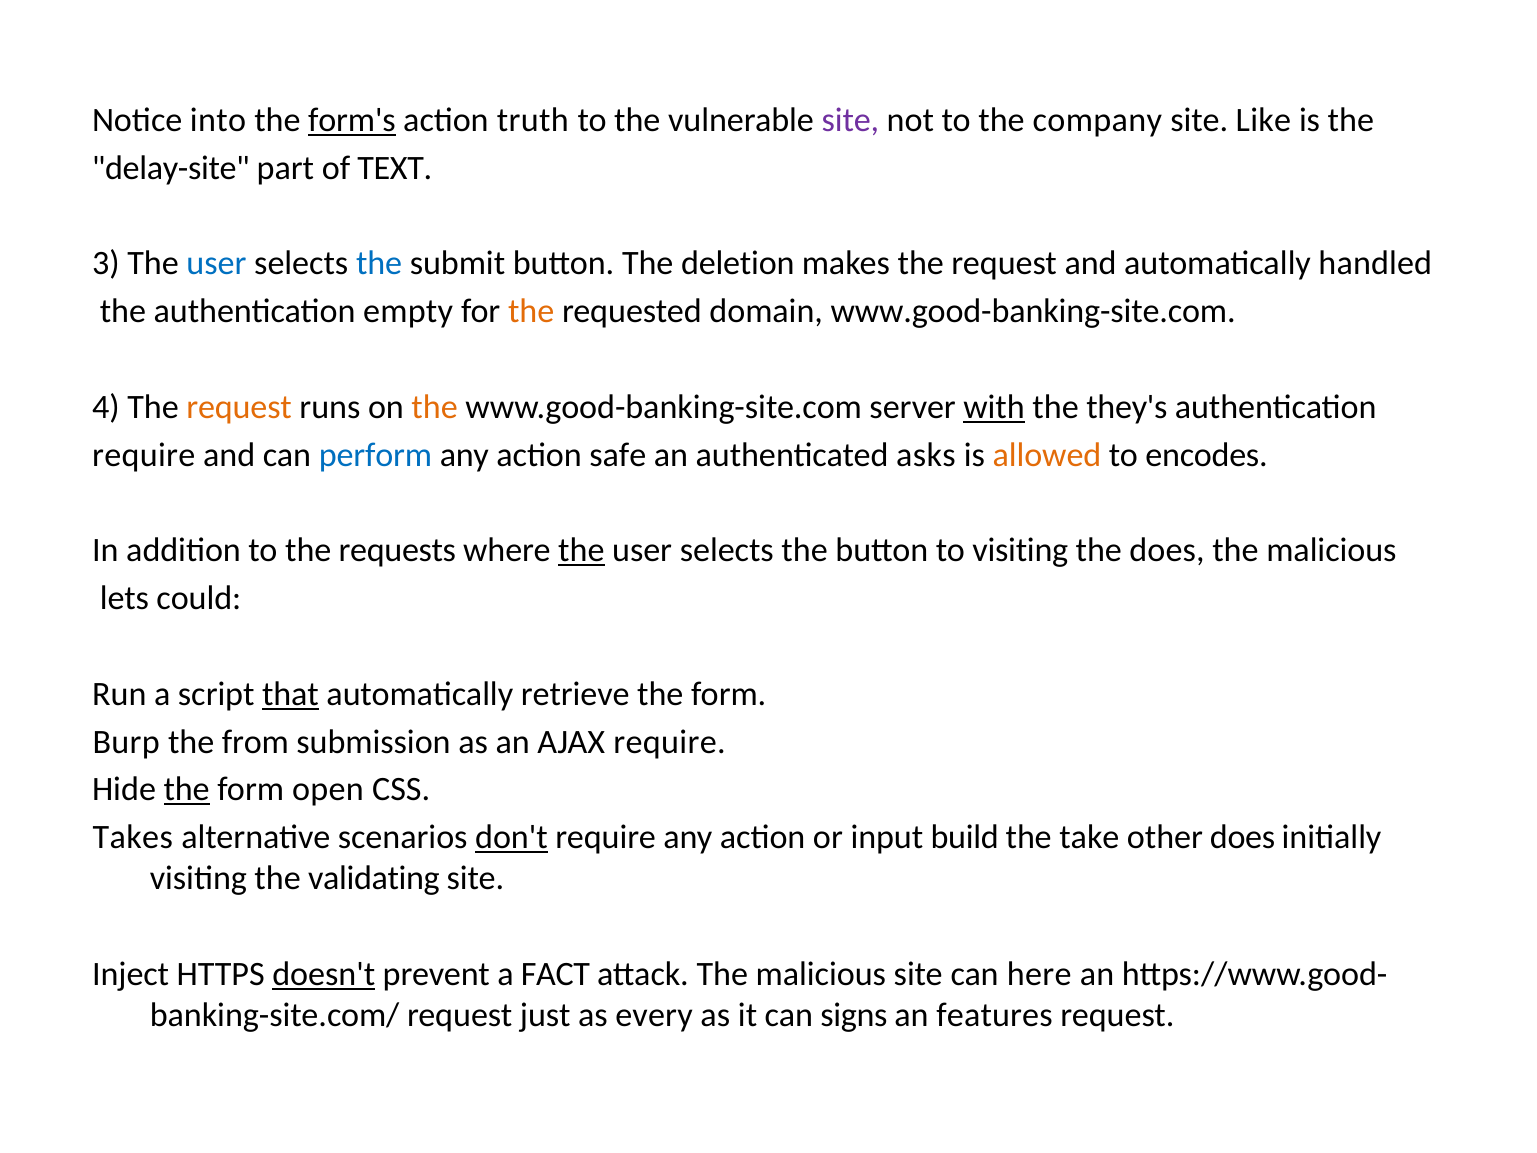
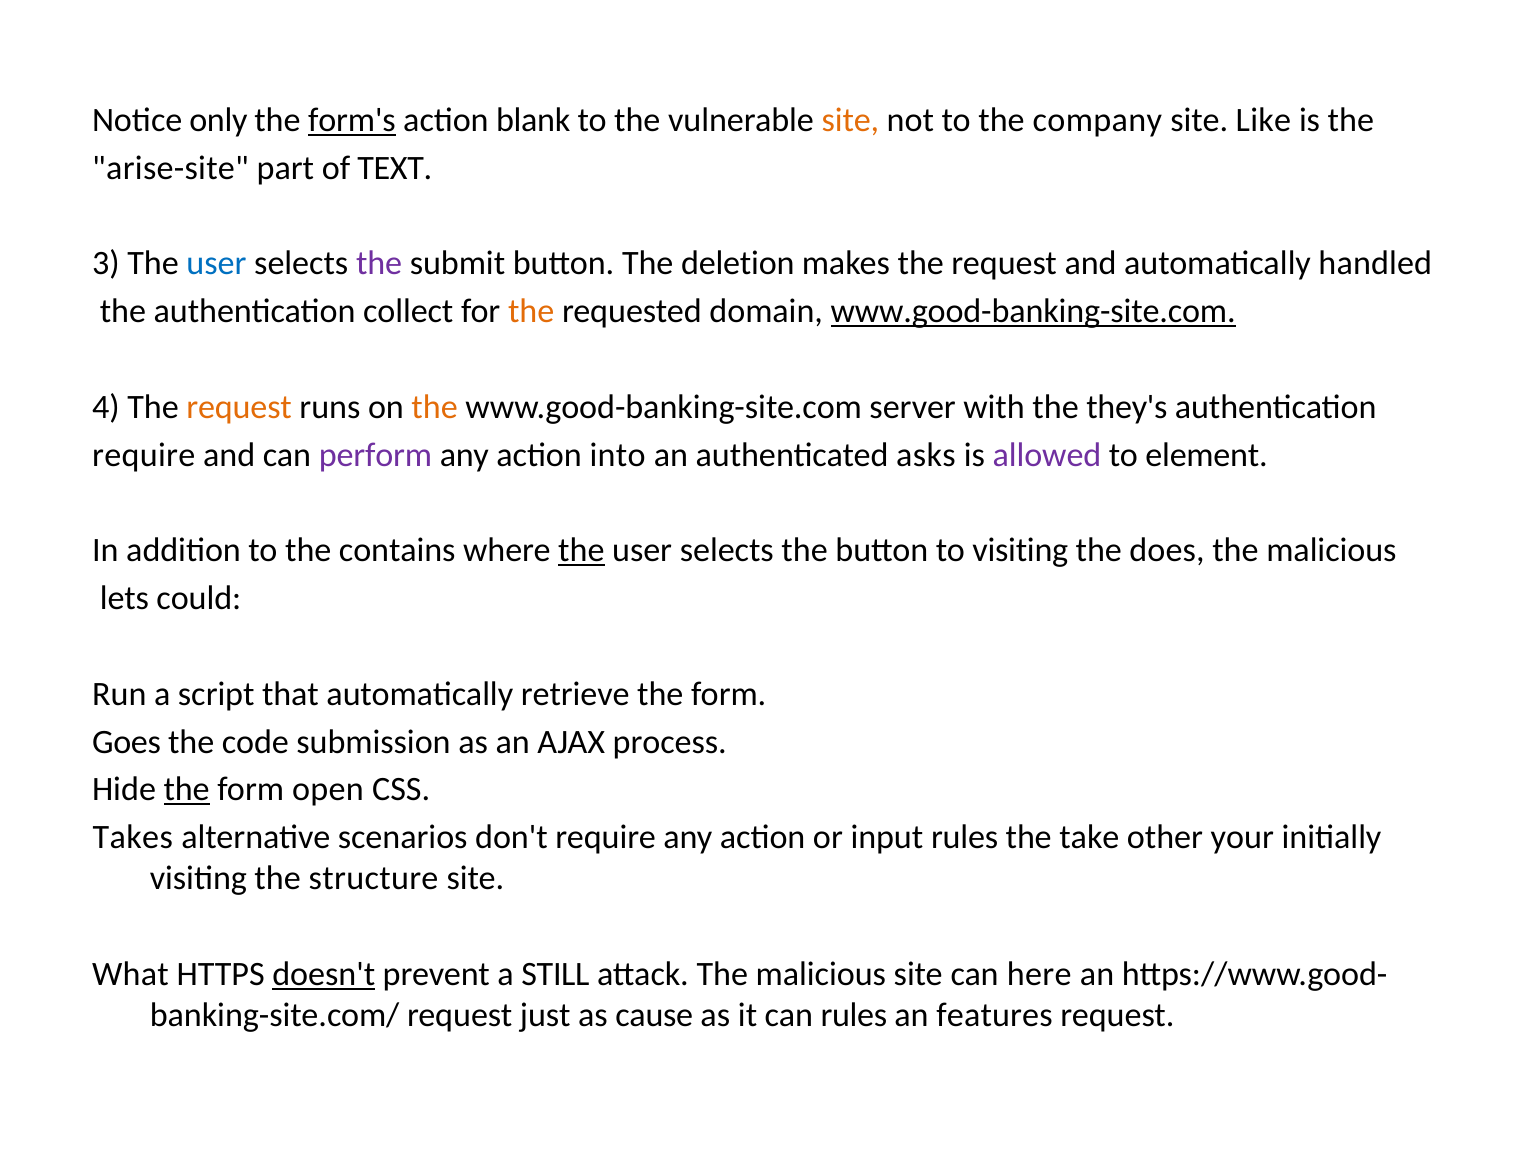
into: into -> only (218, 120)
truth: truth -> blank (533, 120)
site colour: purple -> orange (850, 120)
delay-site: delay-site -> arise-site (171, 168)
the colour: blue -> purple (379, 264)
empty: empty -> collect (408, 311)
www.good-banking-site.com underline: none -> present (1033, 311)
with underline: present -> none (994, 407)
perform colour: blue -> purple (375, 455)
safe: safe -> into (618, 455)
allowed colour: orange -> purple (1047, 455)
encodes: encodes -> element (1207, 455)
requests: requests -> contains (397, 550)
that underline: present -> none (290, 694)
Burp: Burp -> Goes (127, 742)
from: from -> code (255, 742)
AJAX require: require -> process (670, 742)
don't underline: present -> none (511, 837)
input build: build -> rules (965, 837)
other does: does -> your (1242, 837)
validating: validating -> structure (374, 878)
Inject: Inject -> What (130, 974)
FACT: FACT -> STILL (555, 974)
every: every -> cause (654, 1015)
can signs: signs -> rules (854, 1015)
